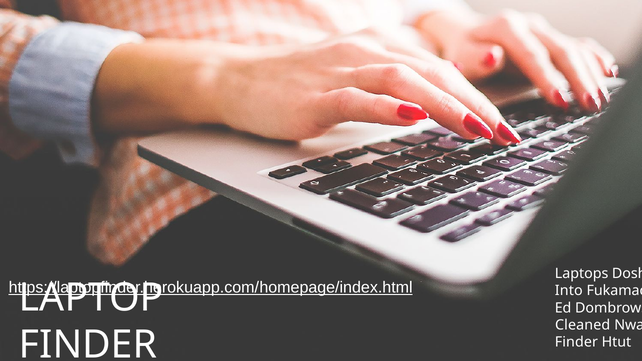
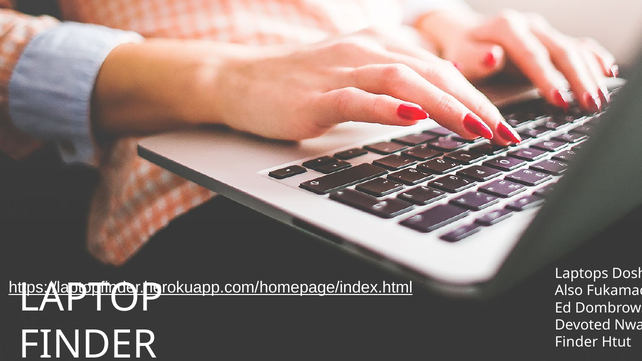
Into: Into -> Also (569, 291)
Cleaned: Cleaned -> Devoted (583, 325)
